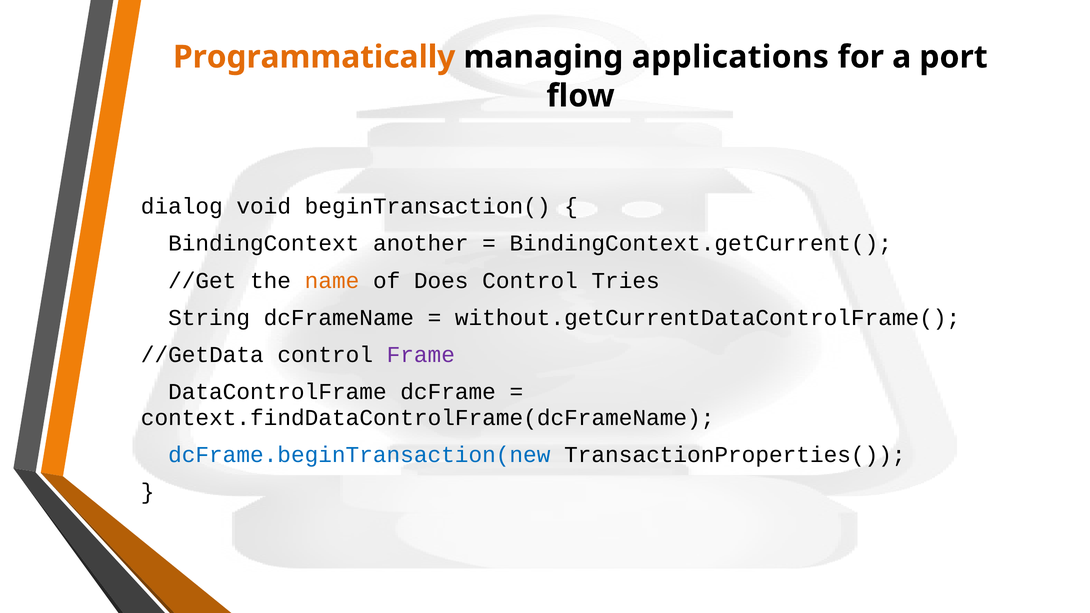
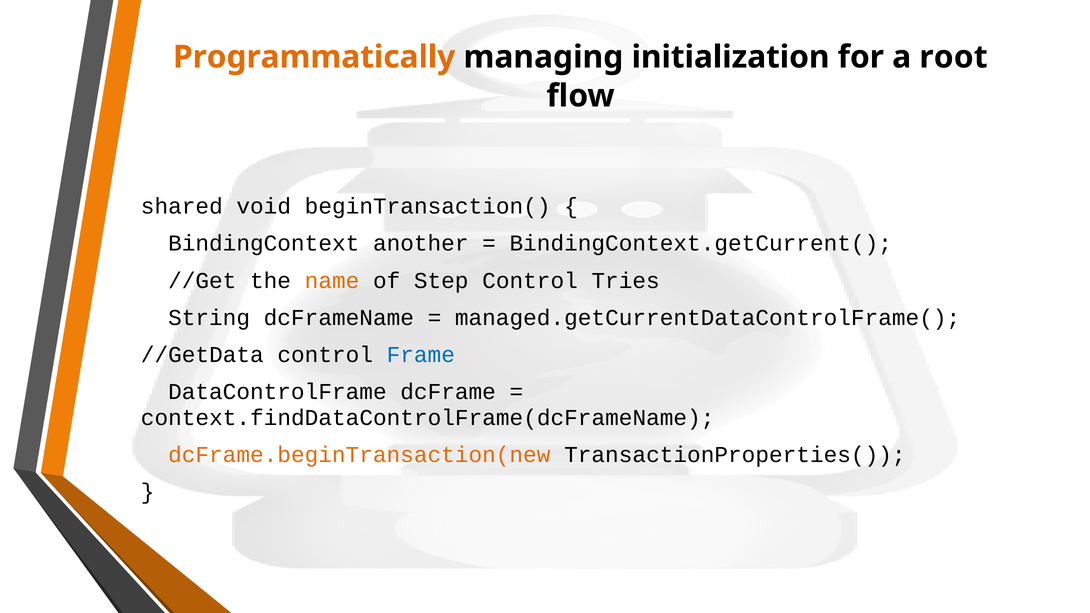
applications: applications -> initialization (731, 57)
port: port -> root (953, 57)
dialog: dialog -> shared (182, 206)
Does: Does -> Step (441, 281)
without.getCurrentDataControlFrame(: without.getCurrentDataControlFrame( -> managed.getCurrentDataControlFrame( (708, 318)
Frame colour: purple -> blue (421, 355)
dcFrame.beginTransaction(new colour: blue -> orange (359, 455)
